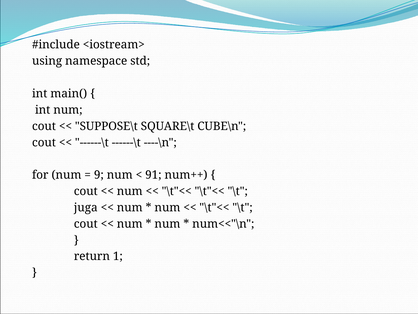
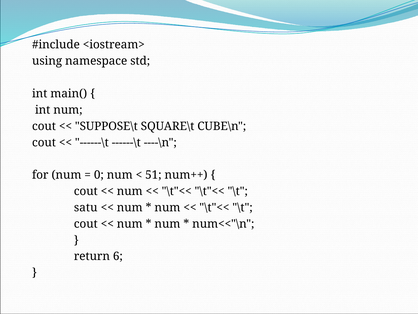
9: 9 -> 0 (99, 175)
91: 91 -> 51 (153, 175)
juga: juga -> satu (86, 207)
1: 1 -> 6 (118, 256)
